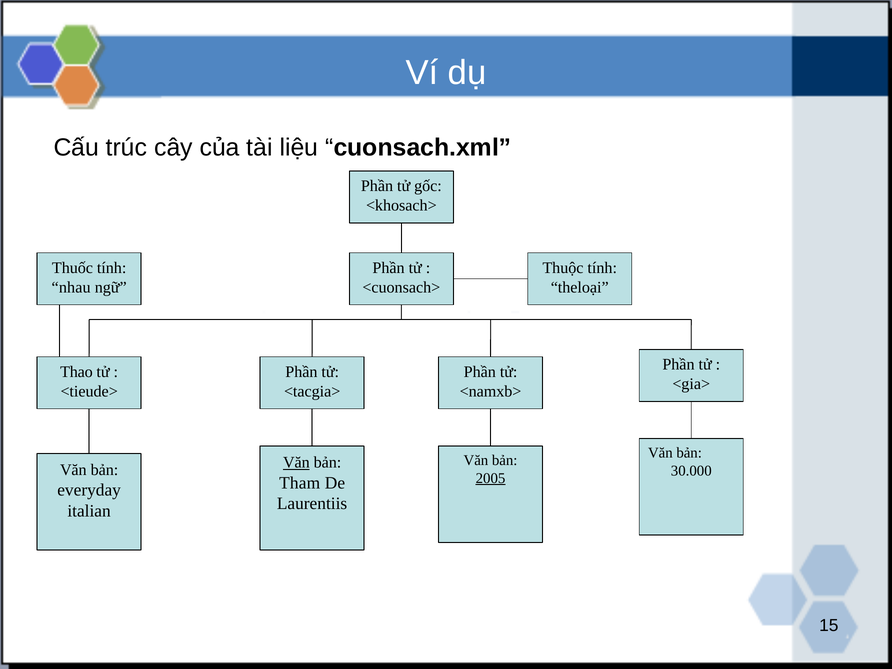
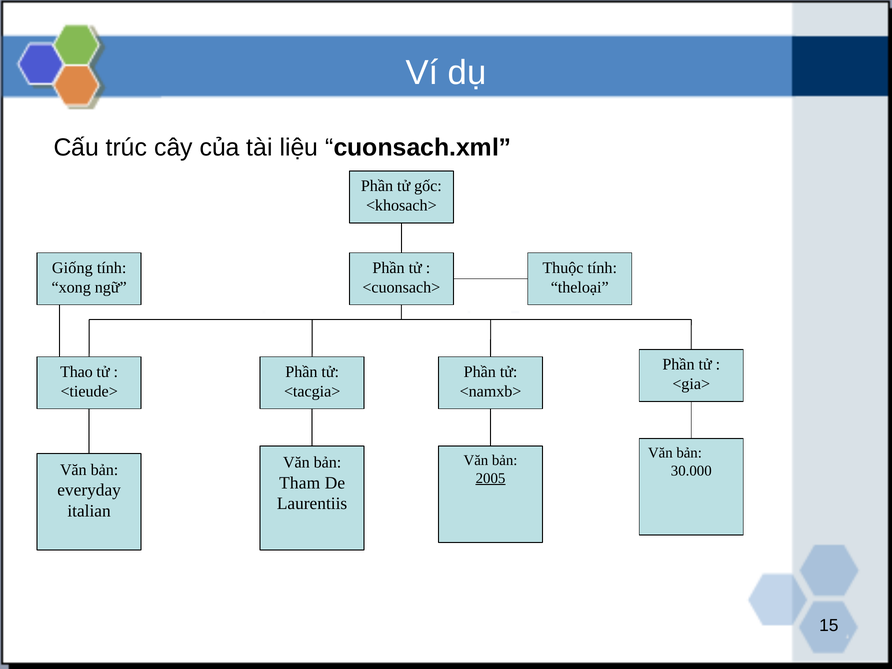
Thuốc: Thuốc -> Giống (72, 268)
nhau: nhau -> xong (71, 287)
Văn underline: present -> none (296, 462)
